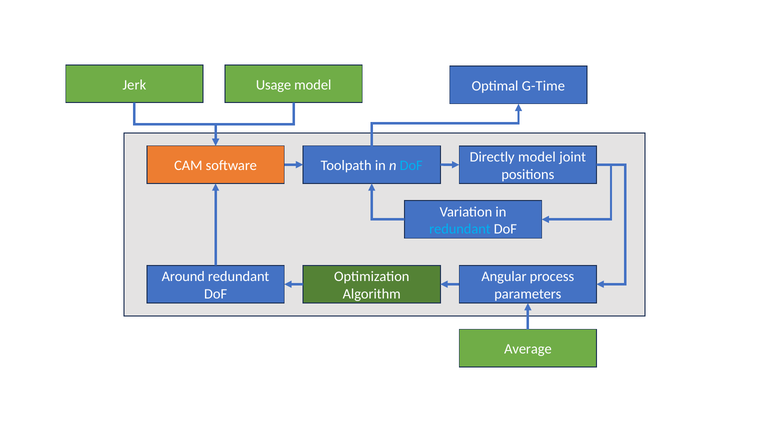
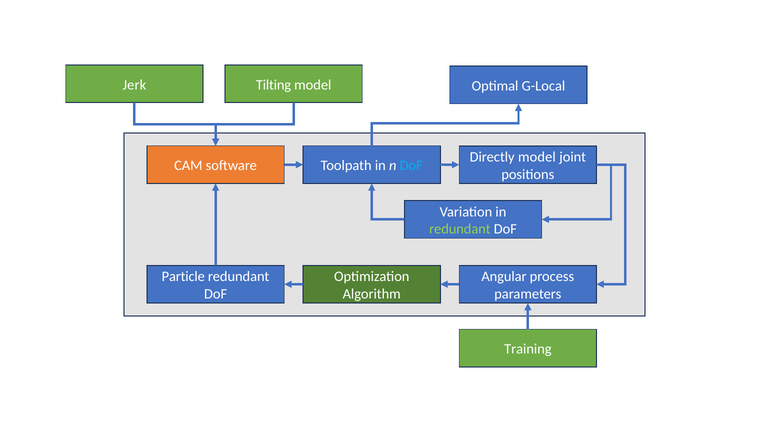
Usage: Usage -> Tilting (274, 85)
G-Time: G-Time -> G-Local (543, 86)
redundant colour: light blue -> light green (460, 229)
Around: Around -> Particle (183, 276)
Average: Average -> Training (528, 349)
